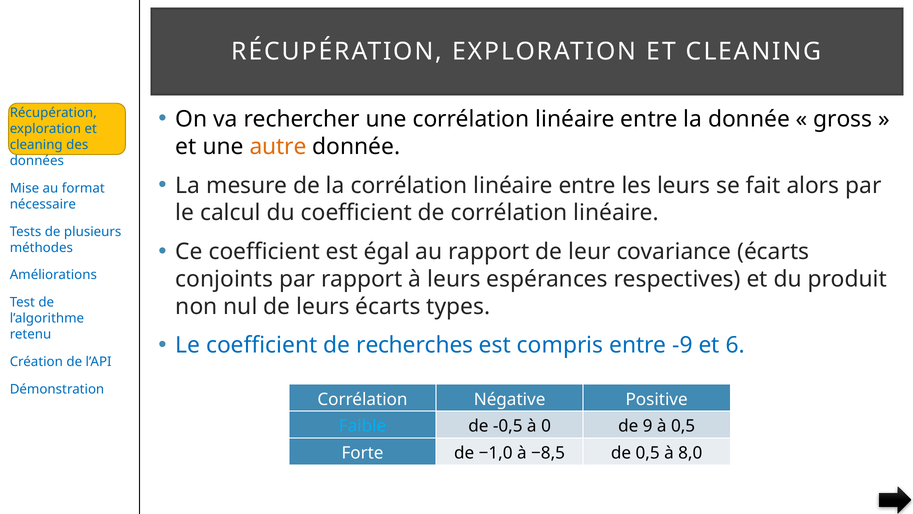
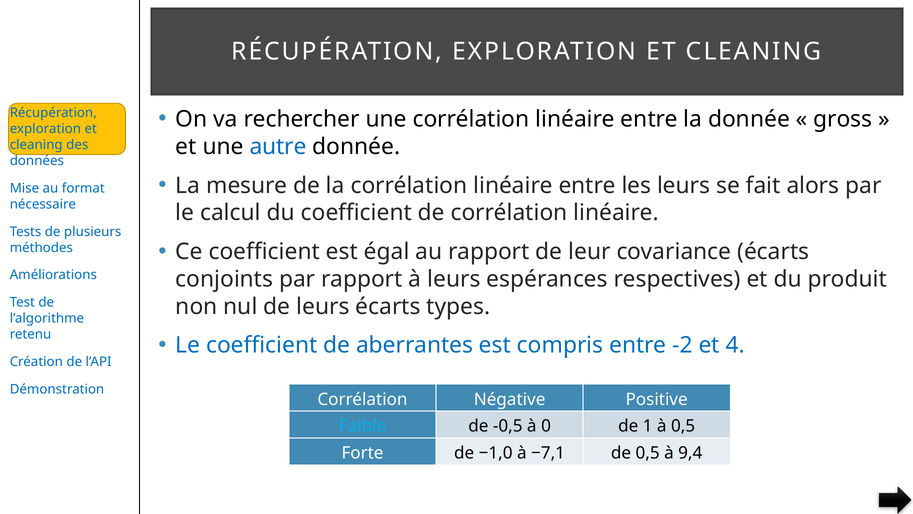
autre colour: orange -> blue (278, 147)
recherches: recherches -> aberrantes (415, 345)
-9: -9 -> -2 (682, 345)
6: 6 -> 4 (735, 345)
9: 9 -> 1 (648, 426)
−8,5: −8,5 -> −7,1 (548, 453)
8,0: 8,0 -> 9,4 (690, 453)
